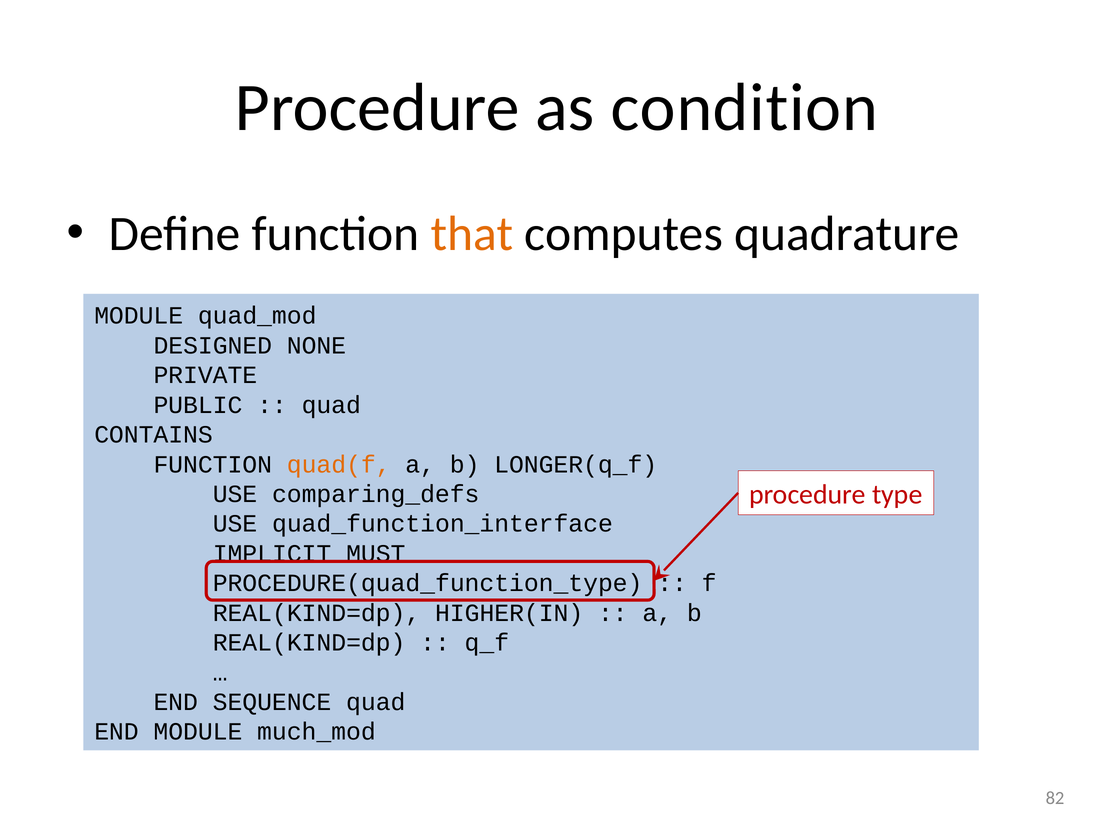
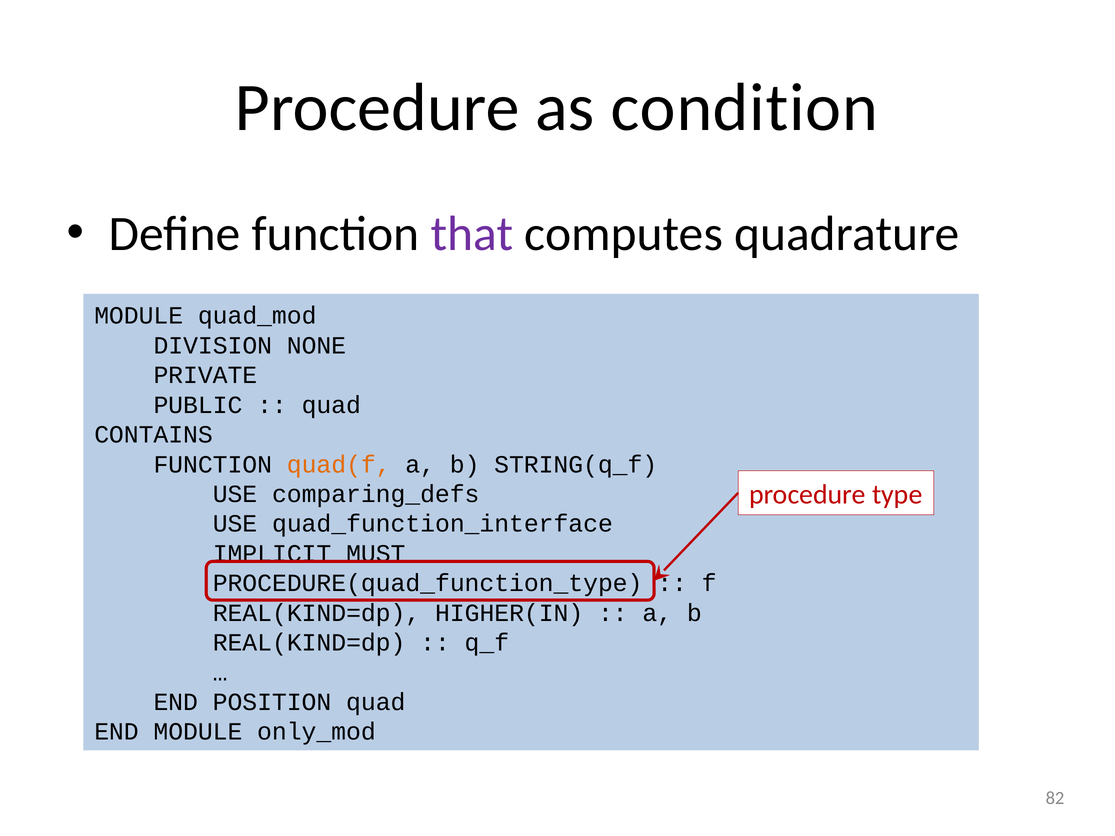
that colour: orange -> purple (472, 234)
DESIGNED: DESIGNED -> DIVISION (213, 346)
LONGER(q_f: LONGER(q_f -> STRING(q_f (576, 465)
SEQUENCE: SEQUENCE -> POSITION (272, 702)
much_mod: much_mod -> only_mod (316, 732)
